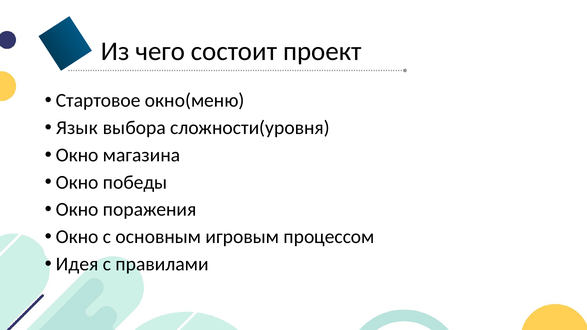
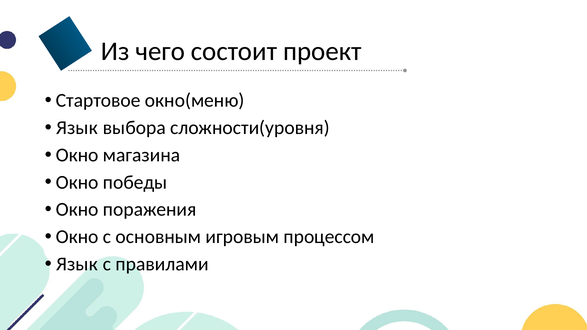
Идея: Идея -> Язык (77, 264)
